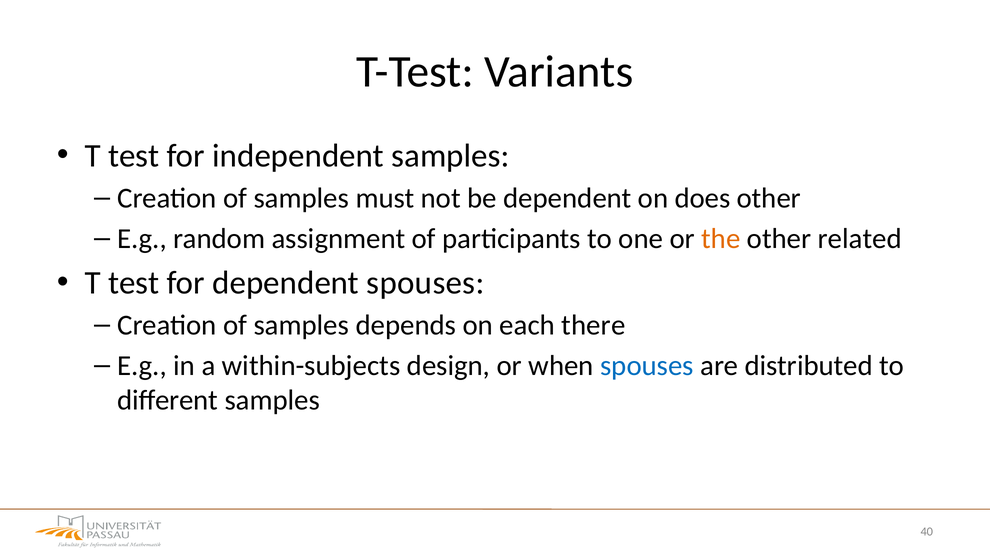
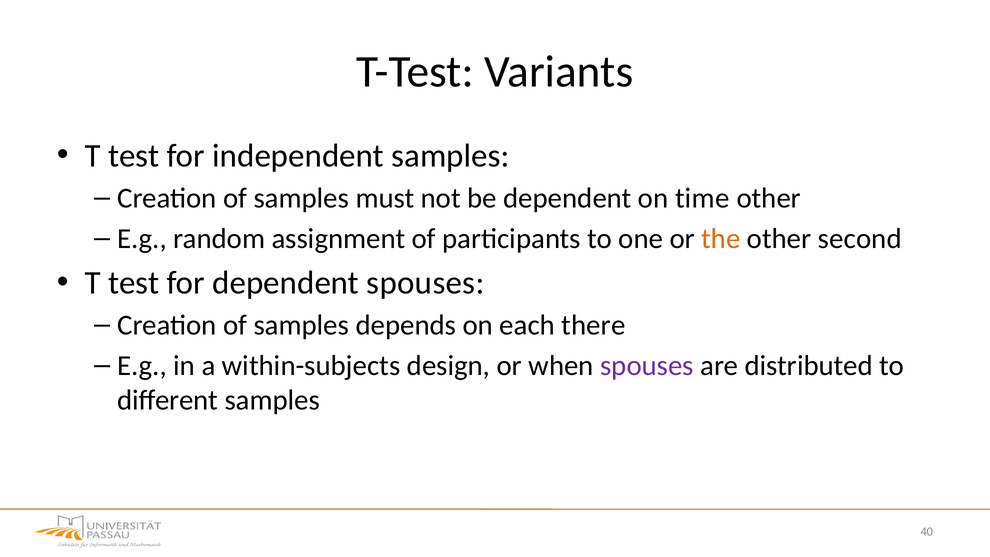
does: does -> time (702, 198)
related: related -> second (860, 239)
spouses colour: blue -> purple (647, 366)
